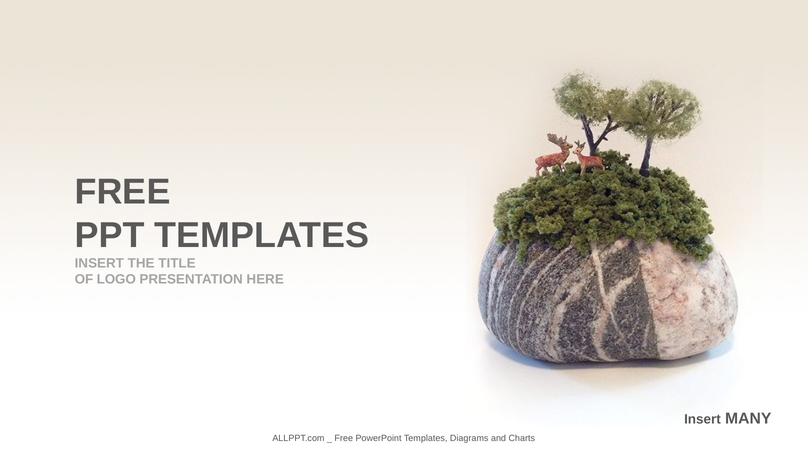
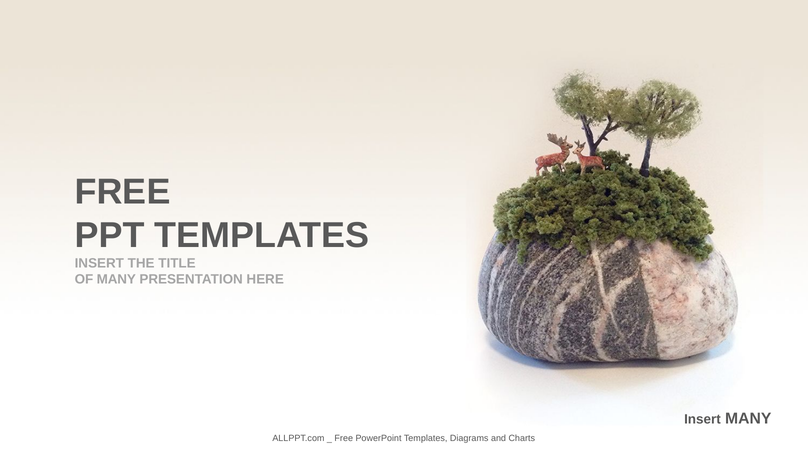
OF LOGO: LOGO -> MANY (116, 279)
